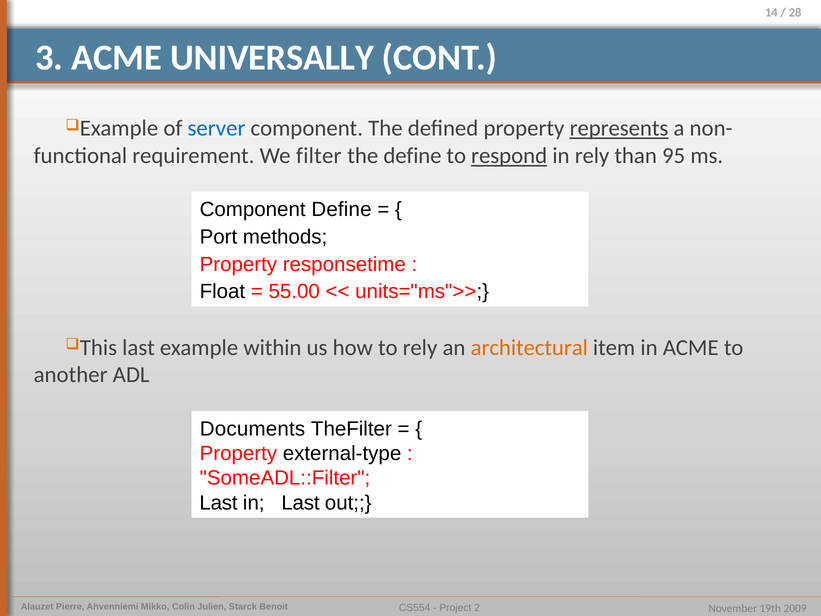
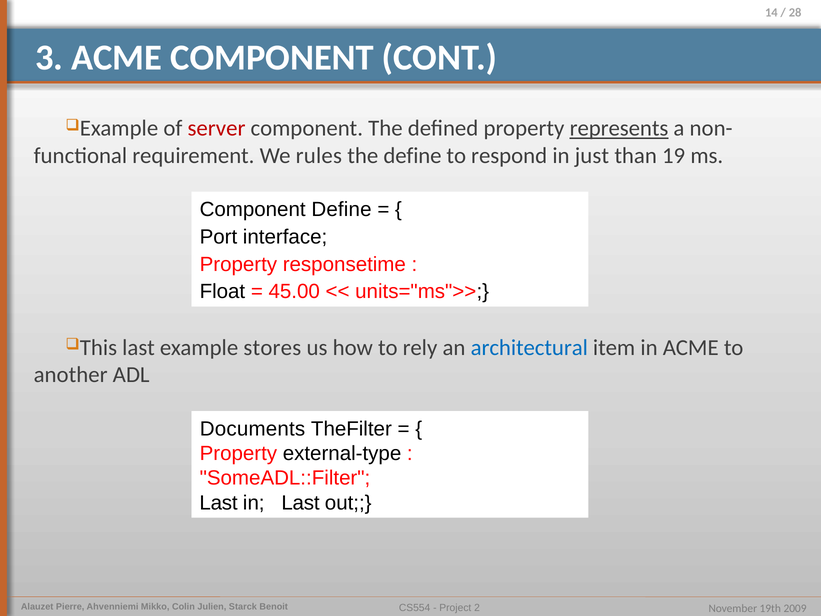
ACME UNIVERSALLY: UNIVERSALLY -> COMPONENT (272, 58)
server colour: blue -> red (216, 128)
filter: filter -> rules (319, 156)
respond underline: present -> none (509, 156)
in rely: rely -> just (592, 156)
95: 95 -> 19 (674, 156)
methods: methods -> interface (285, 237)
55.00: 55.00 -> 45.00 (294, 292)
within: within -> stores (272, 347)
architectural colour: orange -> blue (529, 347)
